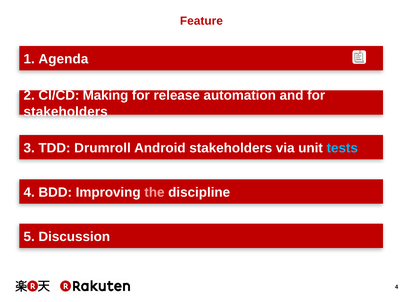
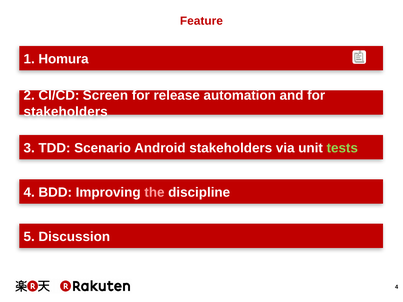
Agenda: Agenda -> Homura (64, 59)
Making: Making -> Screen (105, 96)
Drumroll: Drumroll -> Scenario (103, 148)
tests colour: light blue -> light green (342, 148)
